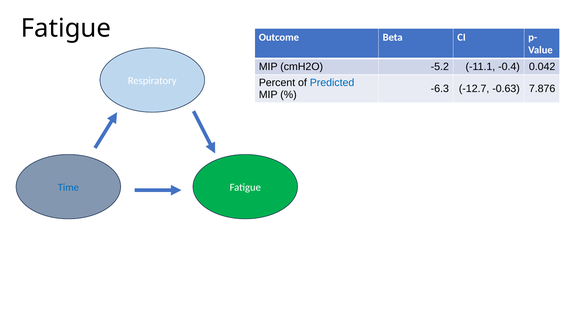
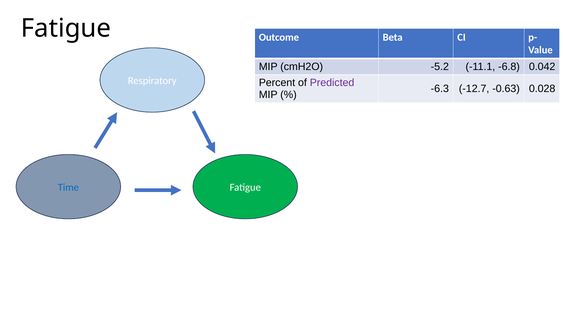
-0.4: -0.4 -> -6.8 (509, 67)
Predicted colour: blue -> purple (332, 83)
7.876: 7.876 -> 0.028 (542, 89)
